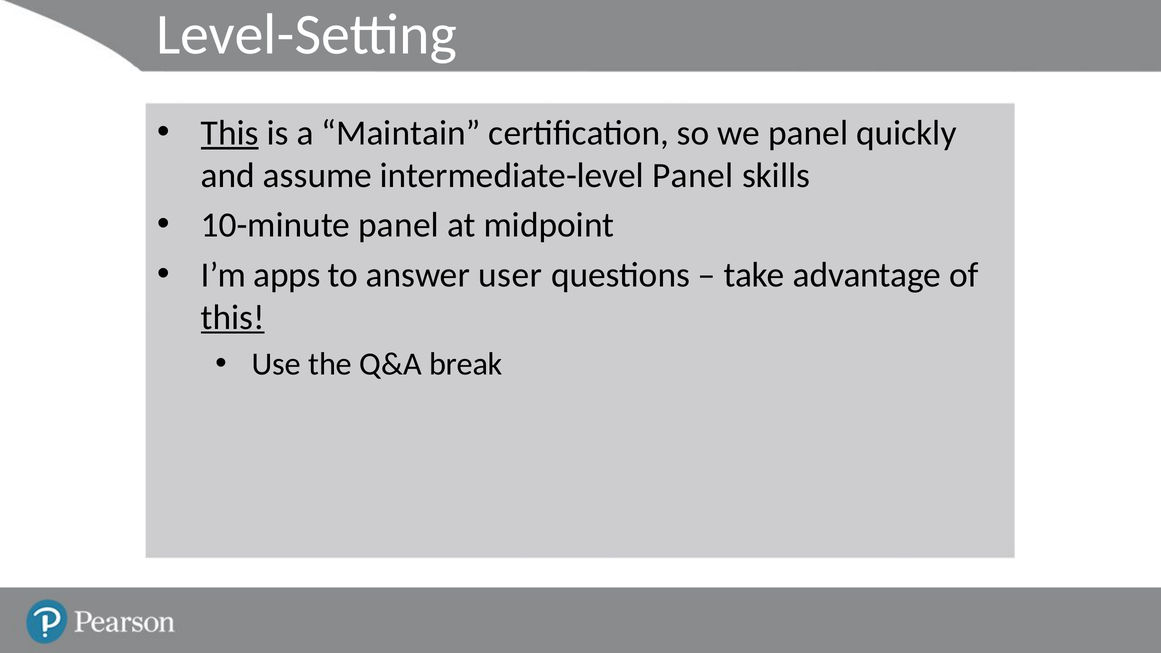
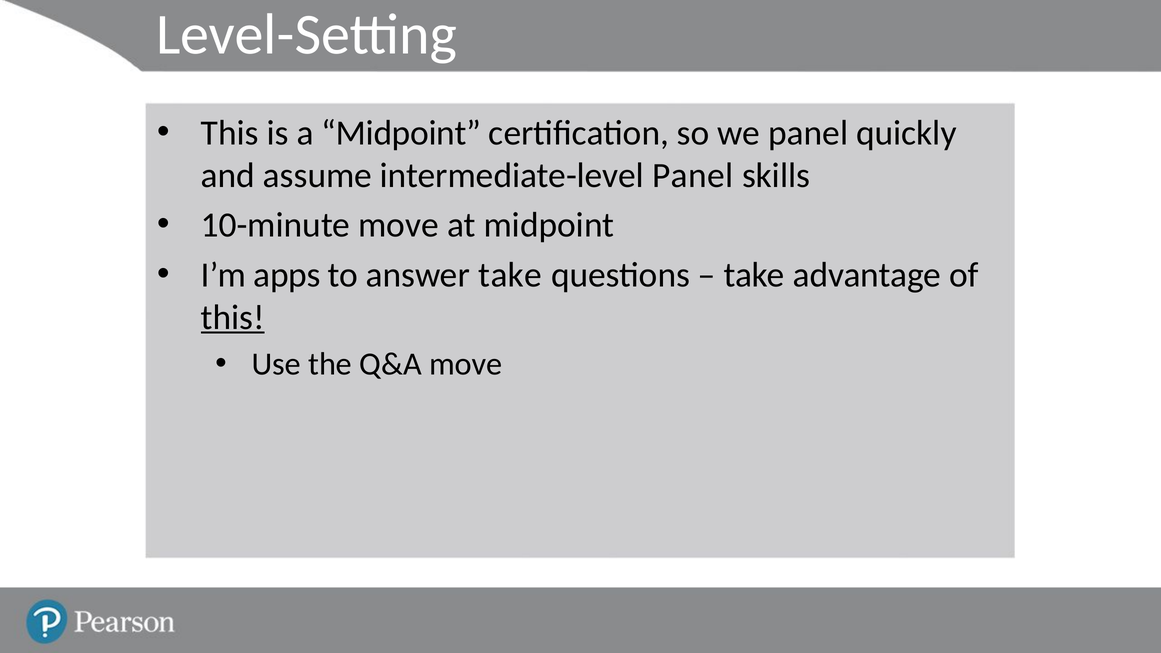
This underline: present -> none (230, 133)
a Maintain: Maintain -> Midpoint (401, 133)
10-minute panel: panel -> move (399, 225)
answer user: user -> take (510, 275)
Q&A break: break -> move (466, 364)
